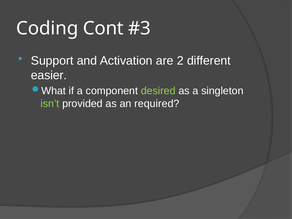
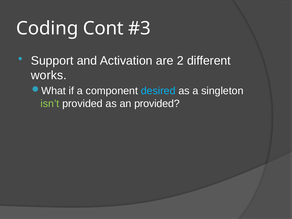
easier: easier -> works (49, 75)
desired colour: light green -> light blue (158, 91)
an required: required -> provided (157, 104)
